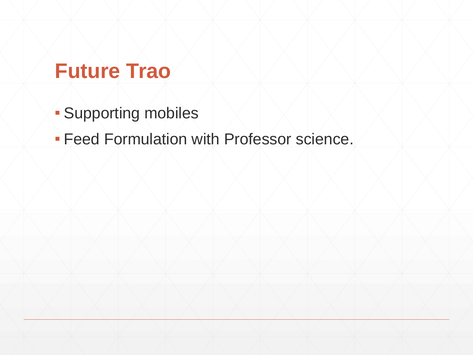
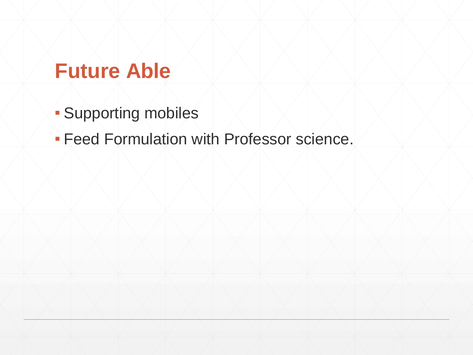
Trao: Trao -> Able (148, 71)
